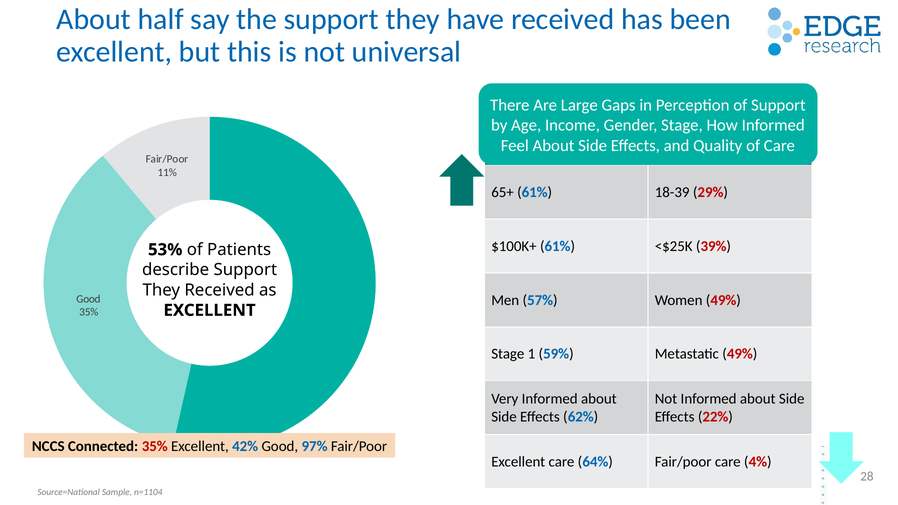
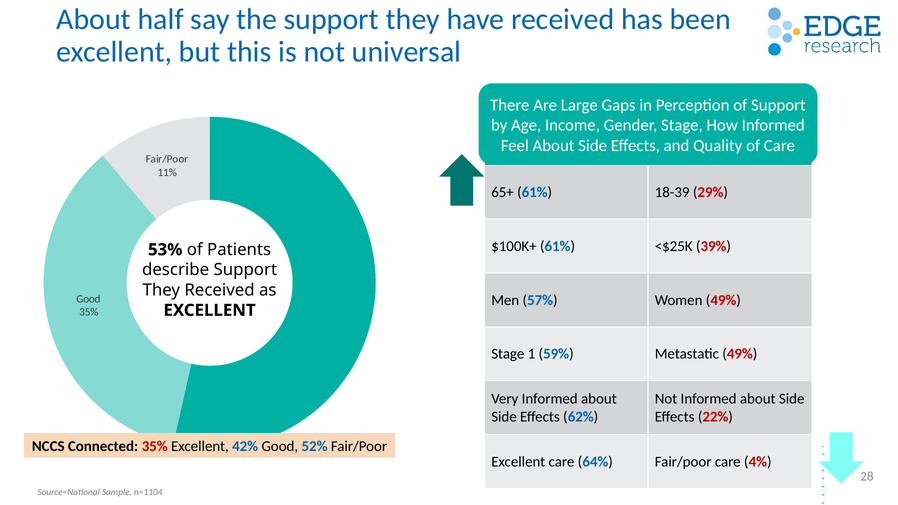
97%: 97% -> 52% (315, 446)
